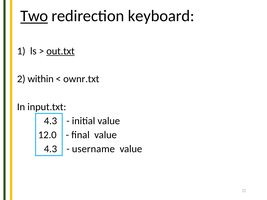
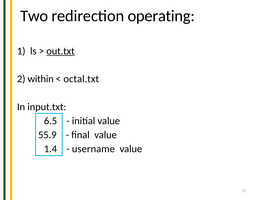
Two underline: present -> none (34, 16)
keyboard: keyboard -> operating (161, 16)
ownr.txt: ownr.txt -> octal.txt (81, 79)
4.3: 4.3 -> 6.5 (50, 121)
12.0: 12.0 -> 55.9 (47, 135)
4.3: 4.3 -> 1.4 (50, 149)
